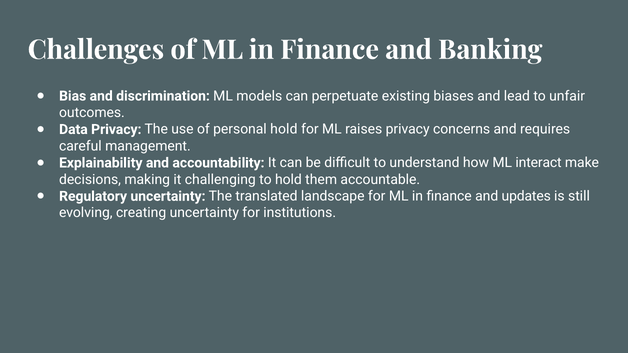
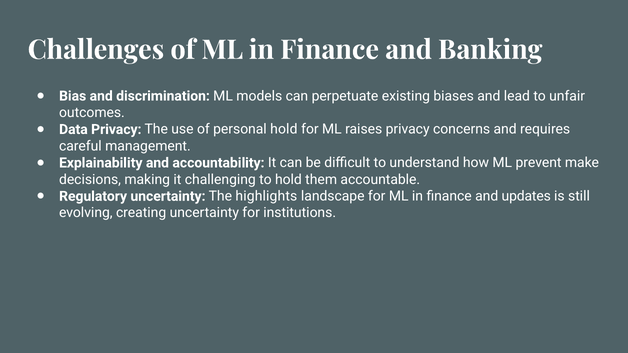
interact: interact -> prevent (539, 163)
translated: translated -> highlights (266, 196)
